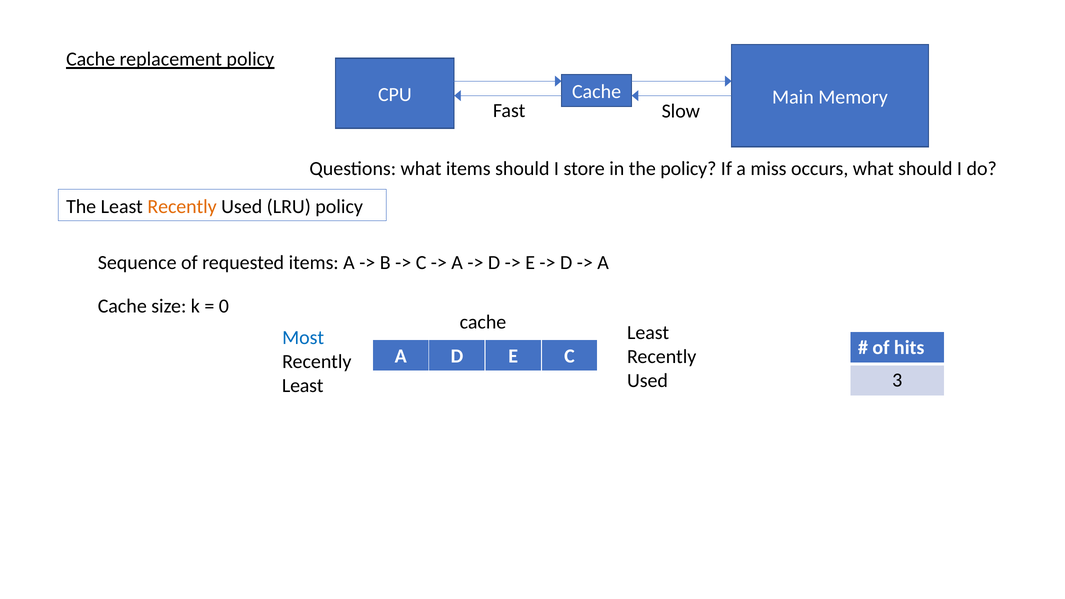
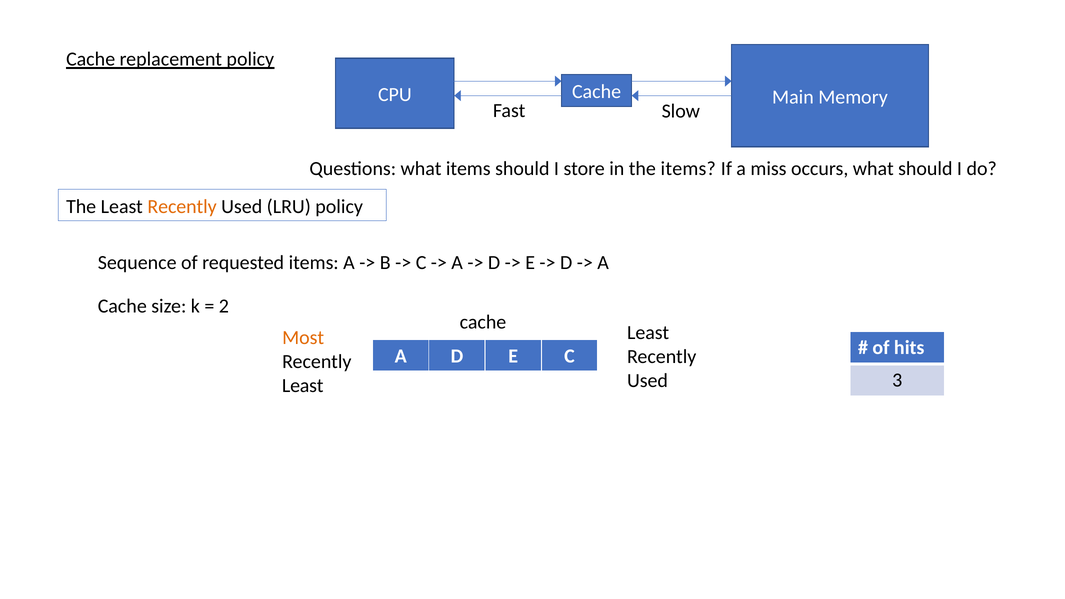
the policy: policy -> items (688, 169)
0: 0 -> 2 (224, 306)
Most colour: blue -> orange (303, 338)
